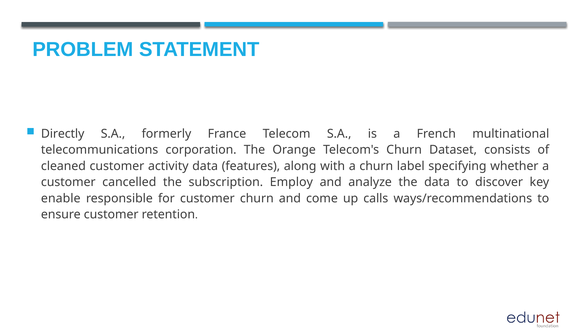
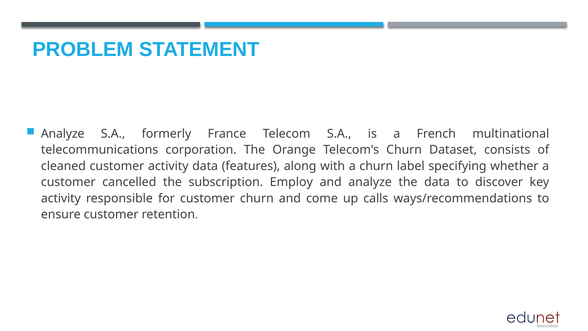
Directly: Directly -> Analyze (63, 134)
enable: enable -> activity (61, 198)
